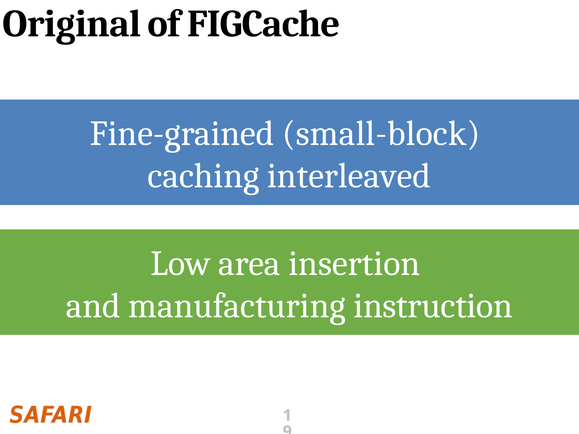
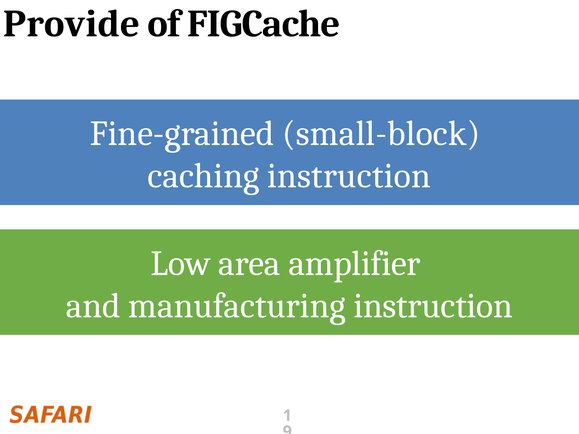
Original: Original -> Provide (72, 24)
caching interleaved: interleaved -> instruction (349, 176)
insertion: insertion -> amplifier (354, 264)
